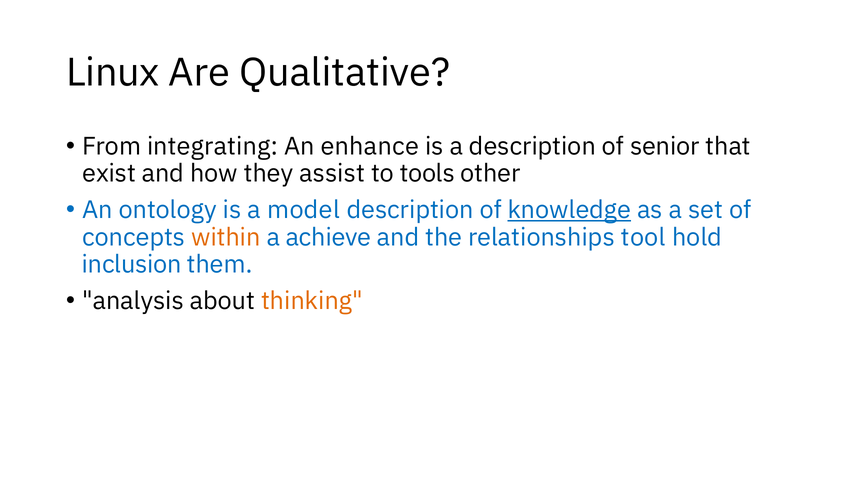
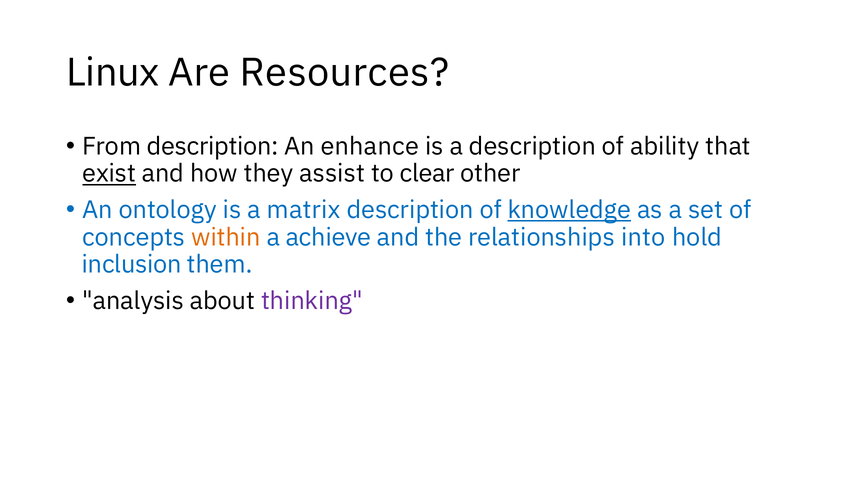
Qualitative: Qualitative -> Resources (344, 73)
From integrating: integrating -> description (213, 146)
senior: senior -> ability (665, 146)
exist underline: none -> present (109, 174)
tools: tools -> clear (427, 174)
model: model -> matrix (304, 210)
tool: tool -> into (643, 237)
thinking colour: orange -> purple (312, 301)
